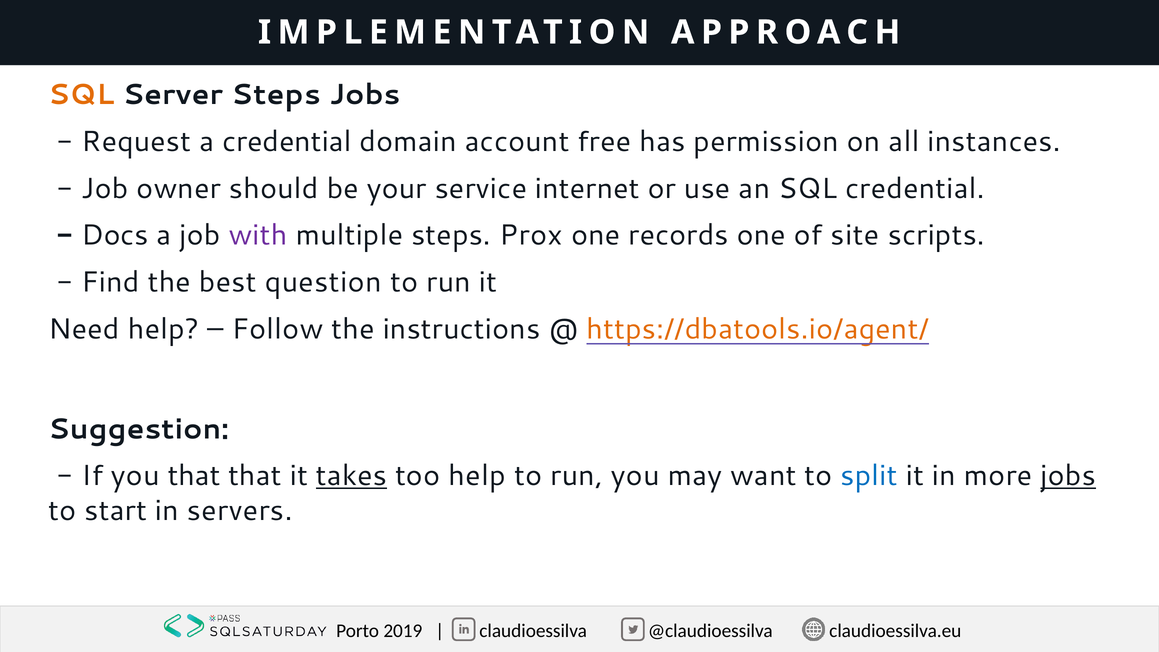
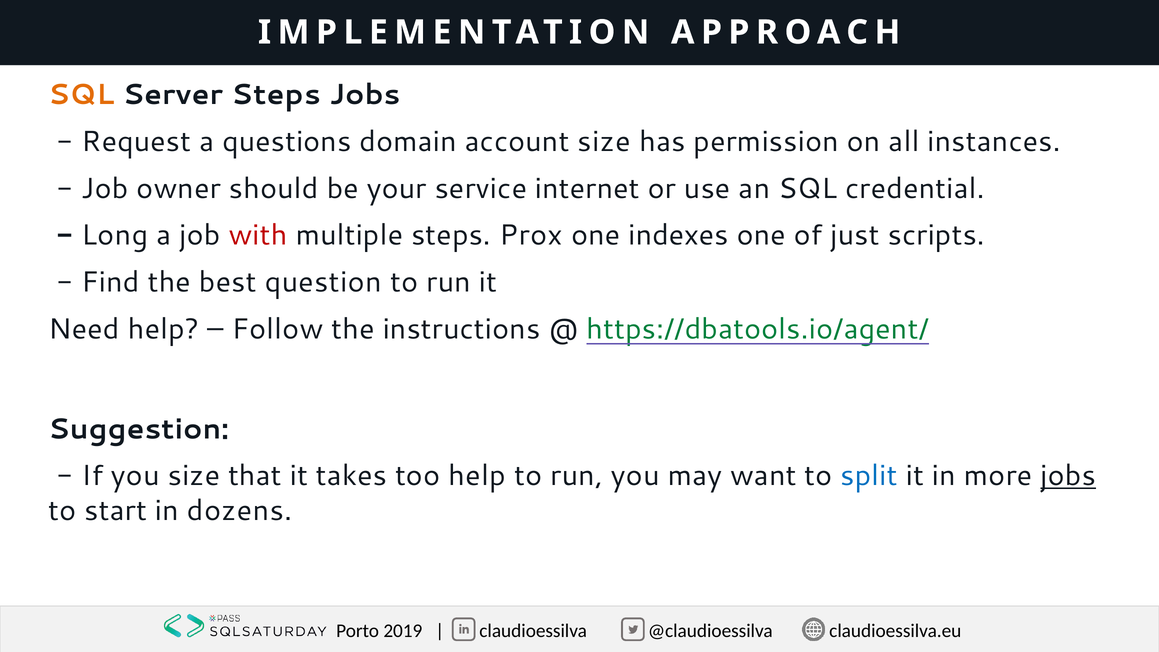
a credential: credential -> questions (287, 142)
account free: free -> size (604, 142)
Docs: Docs -> Long (115, 235)
with colour: purple -> red (258, 235)
records: records -> indexes (679, 235)
site: site -> just (855, 235)
https://dbatools.io/agent/ colour: orange -> green (758, 329)
you that: that -> size (194, 476)
takes underline: present -> none (352, 476)
servers: servers -> dozens (240, 511)
